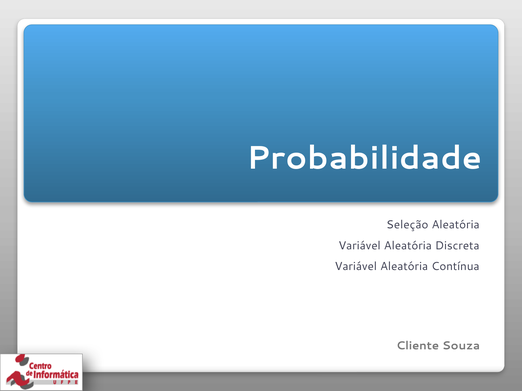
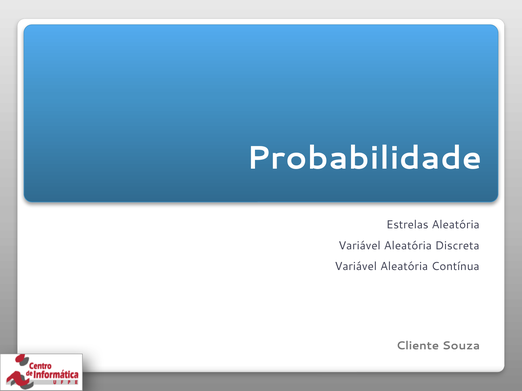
Seleção: Seleção -> Estrelas (407, 225)
